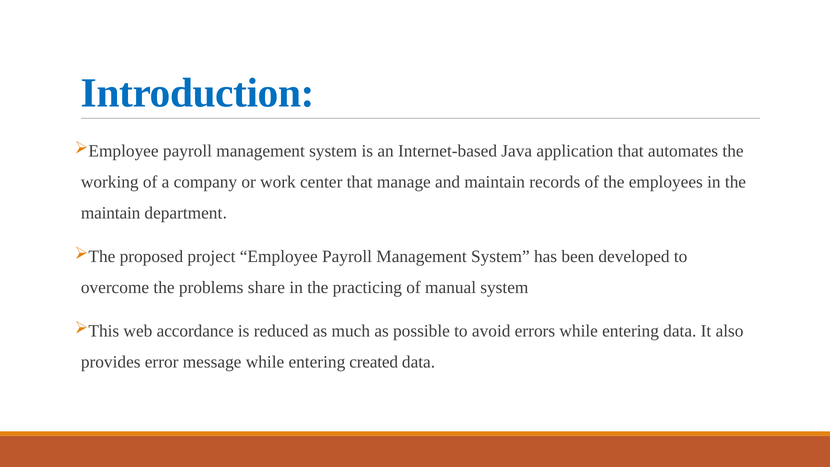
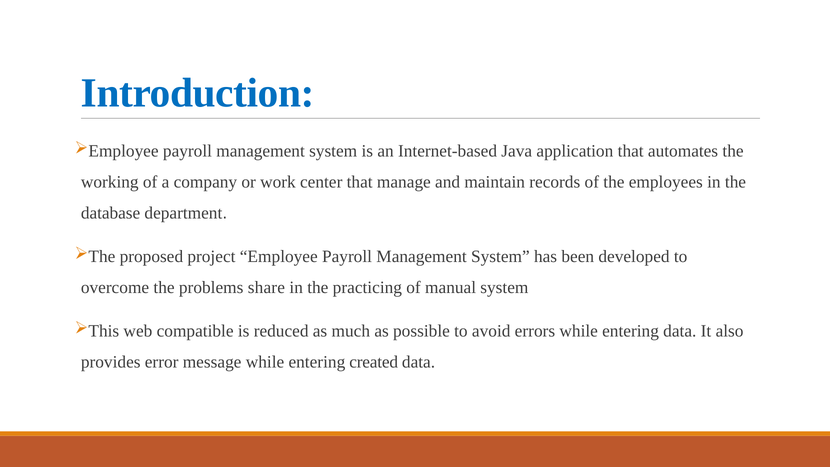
maintain: maintain -> database (111, 213)
accordance: accordance -> compatible (195, 331)
